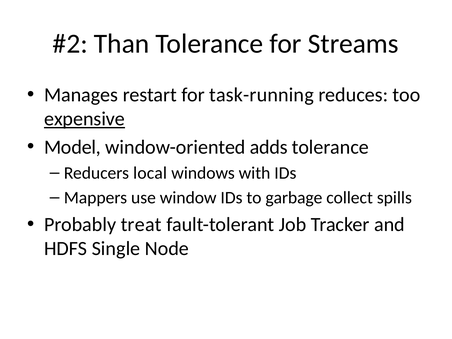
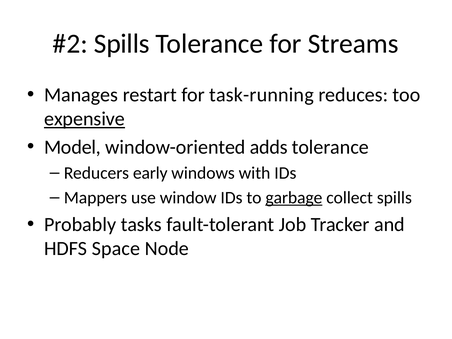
Than: Than -> Spills (122, 44)
local: local -> early (150, 173)
garbage underline: none -> present (294, 198)
treat: treat -> tasks (141, 224)
Single: Single -> Space (116, 249)
